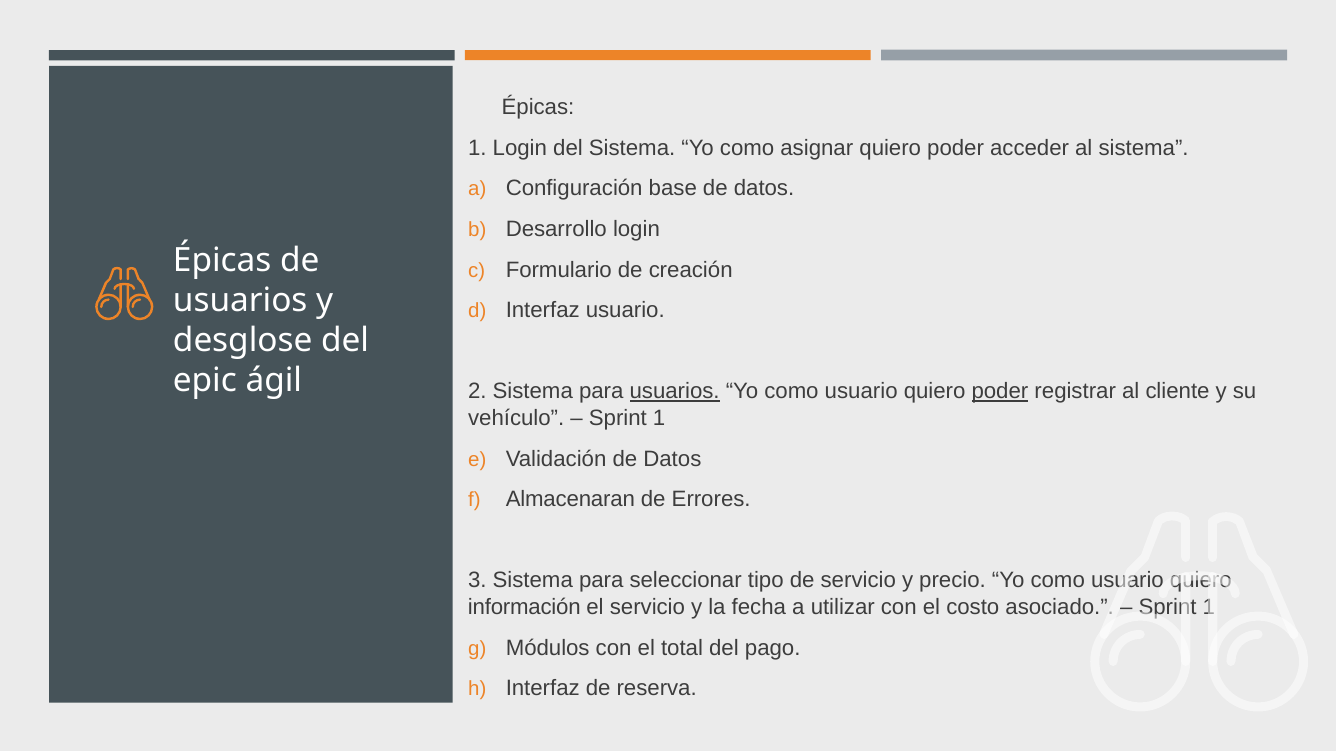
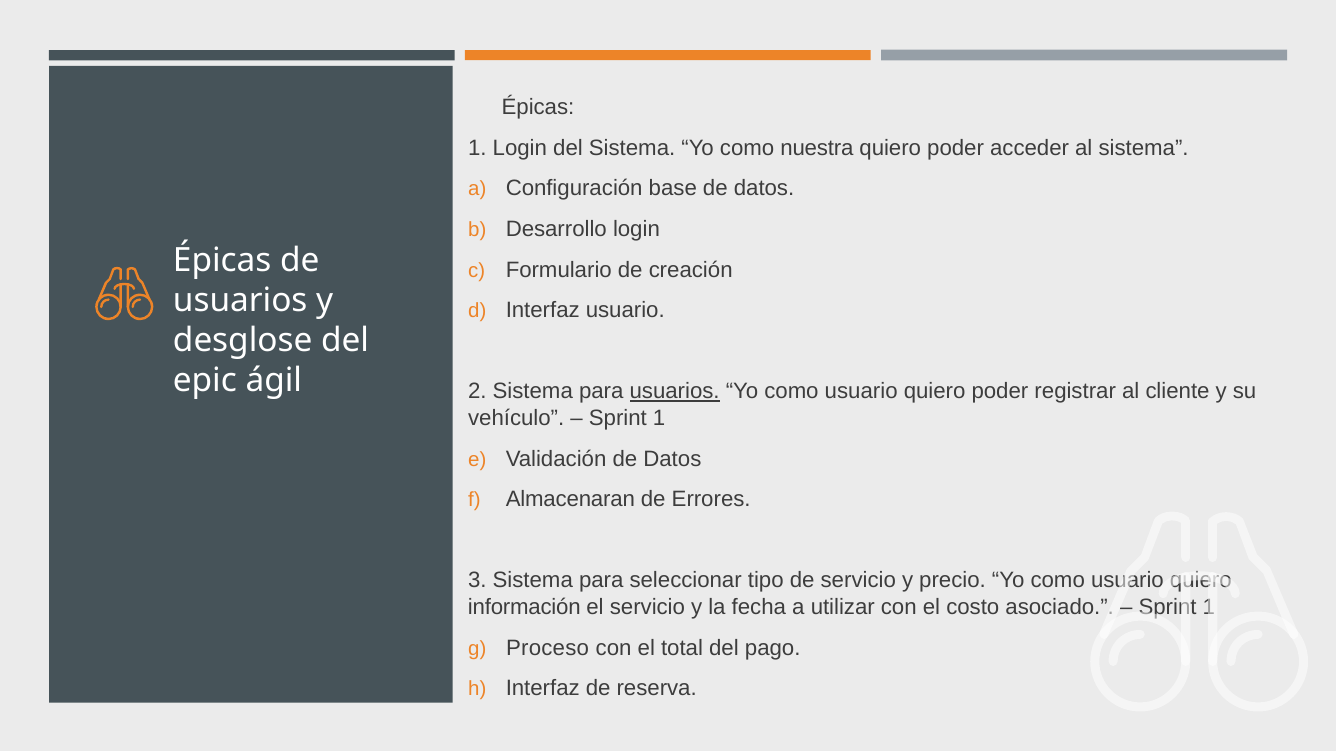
asignar: asignar -> nuestra (817, 148)
poder underline: present -> none (1000, 392)
Módulos: Módulos -> Proceso (548, 648)
